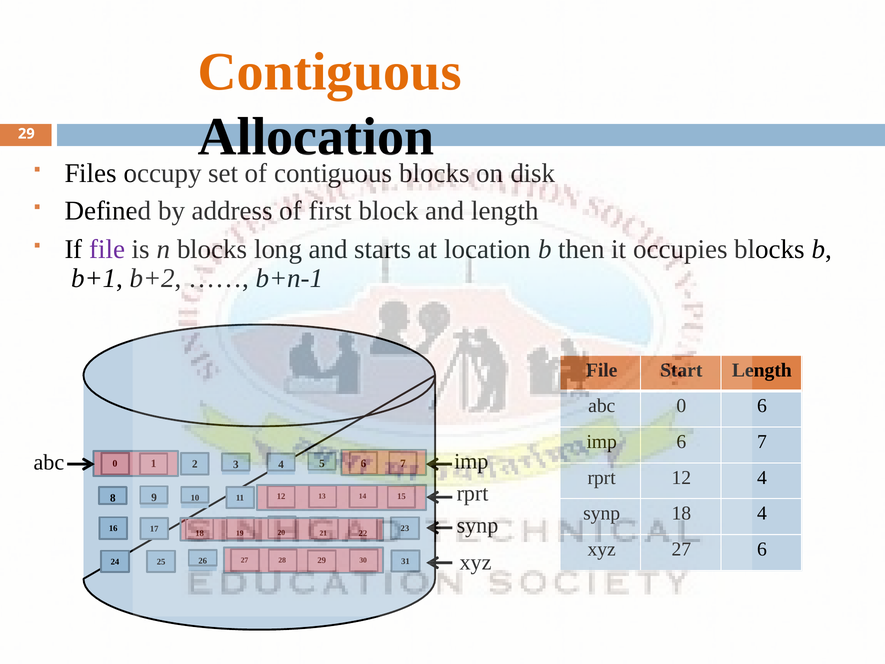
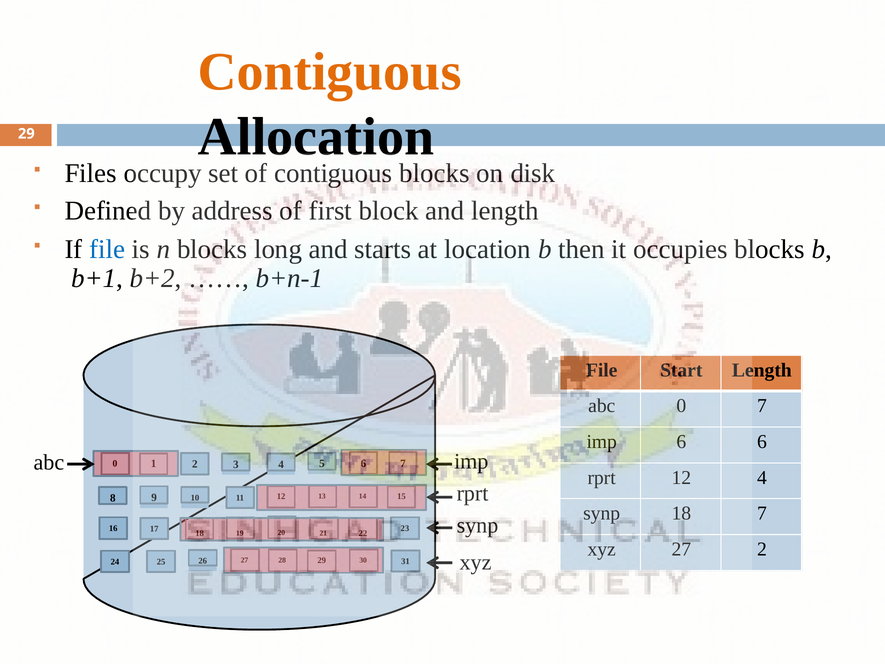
file colour: purple -> blue (107, 249)
6: 6 -> 7 (762, 406)
7: 7 -> 6 (762, 442)
4: 4 -> 7 (762, 513)
6: 6 -> 2 (762, 549)
